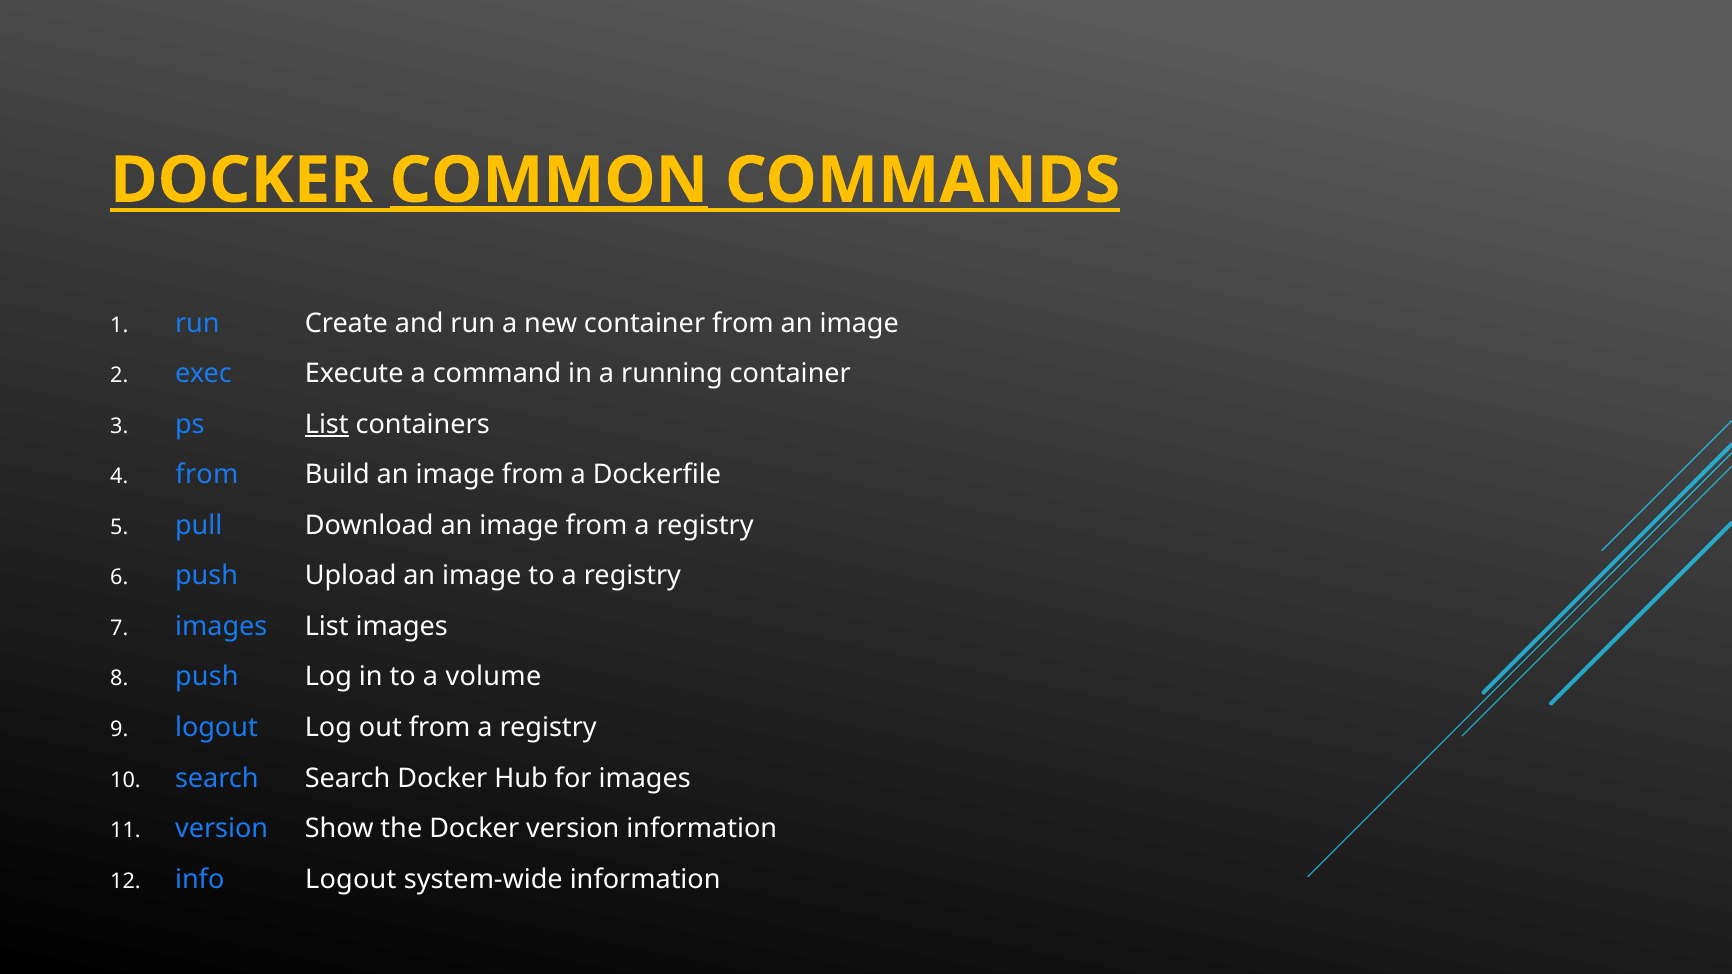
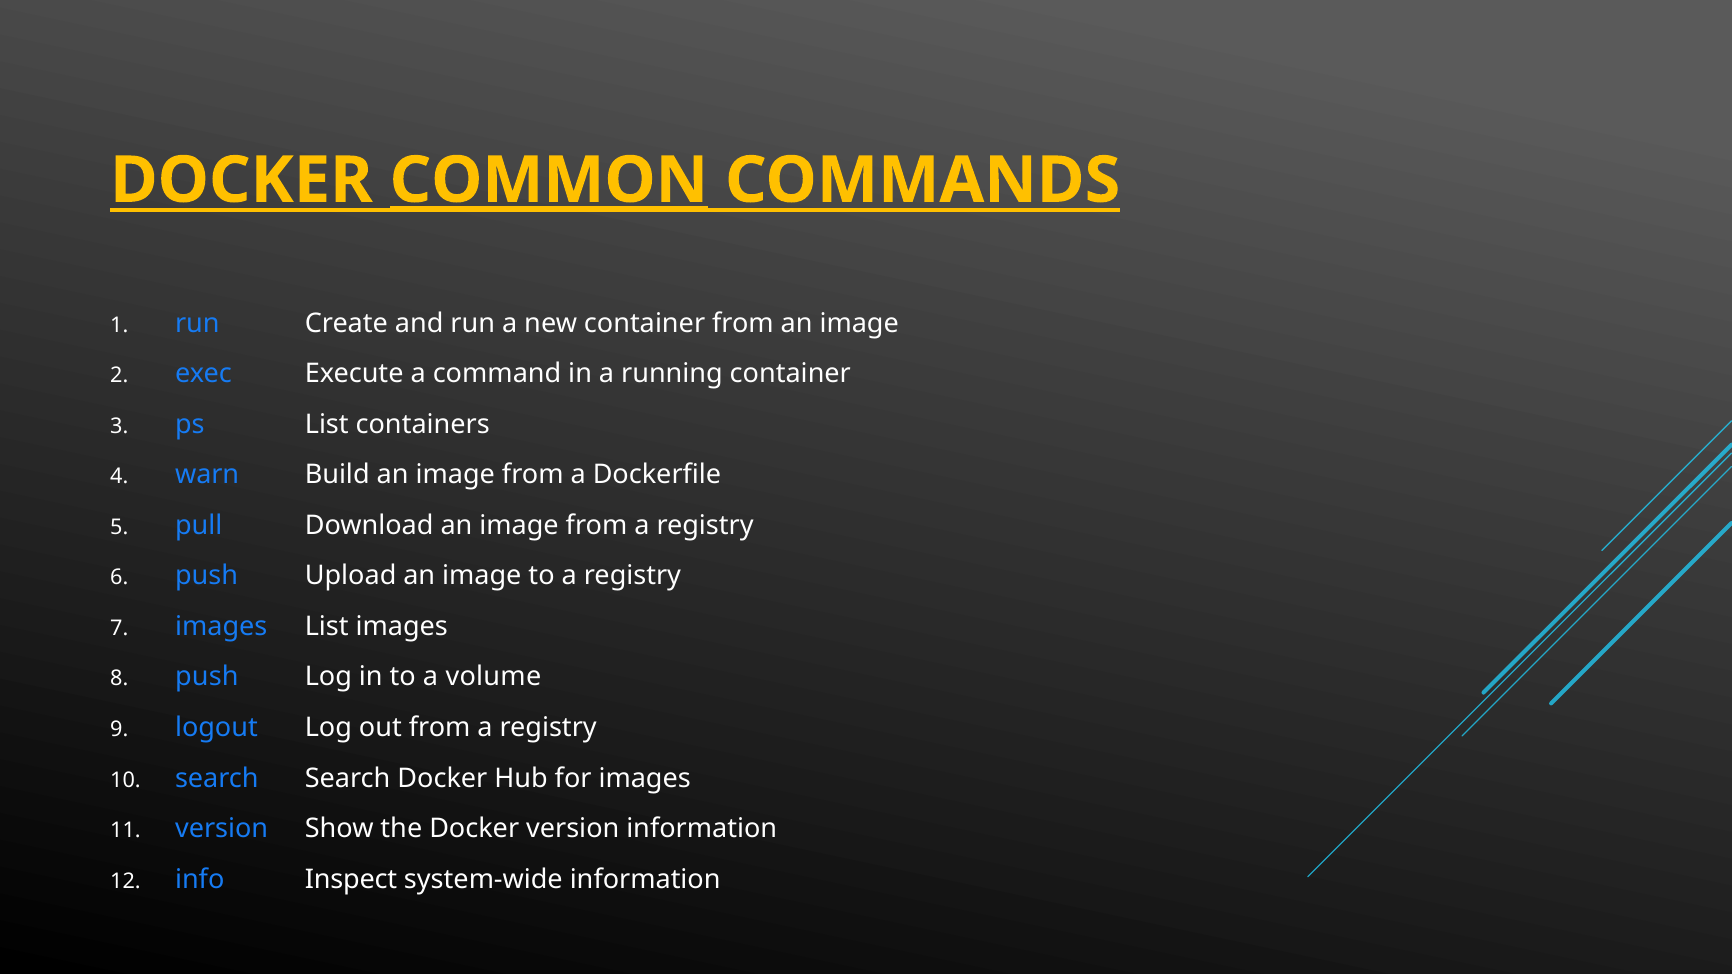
List underline: present -> none (327, 425)
from: from -> warn (207, 475)
info Logout: Logout -> Inspect (351, 879)
